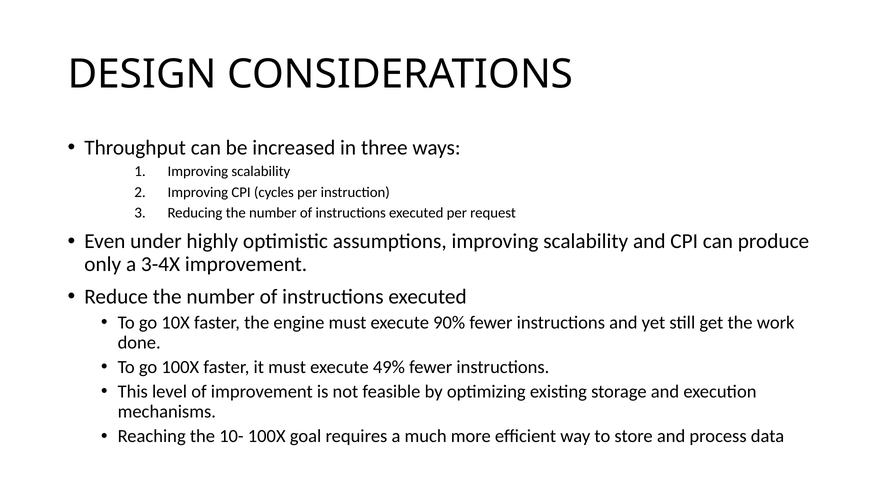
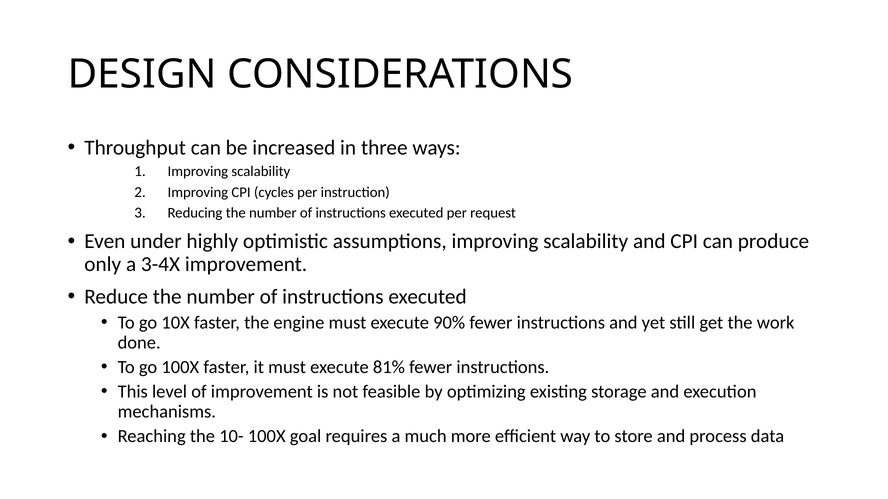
49%: 49% -> 81% (389, 368)
